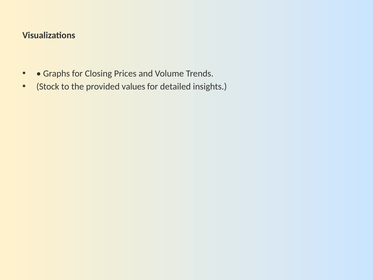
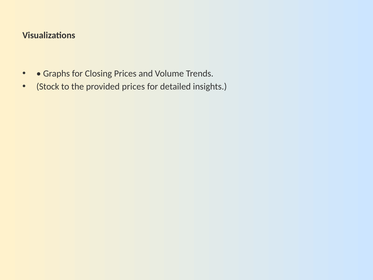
provided values: values -> prices (133, 86)
